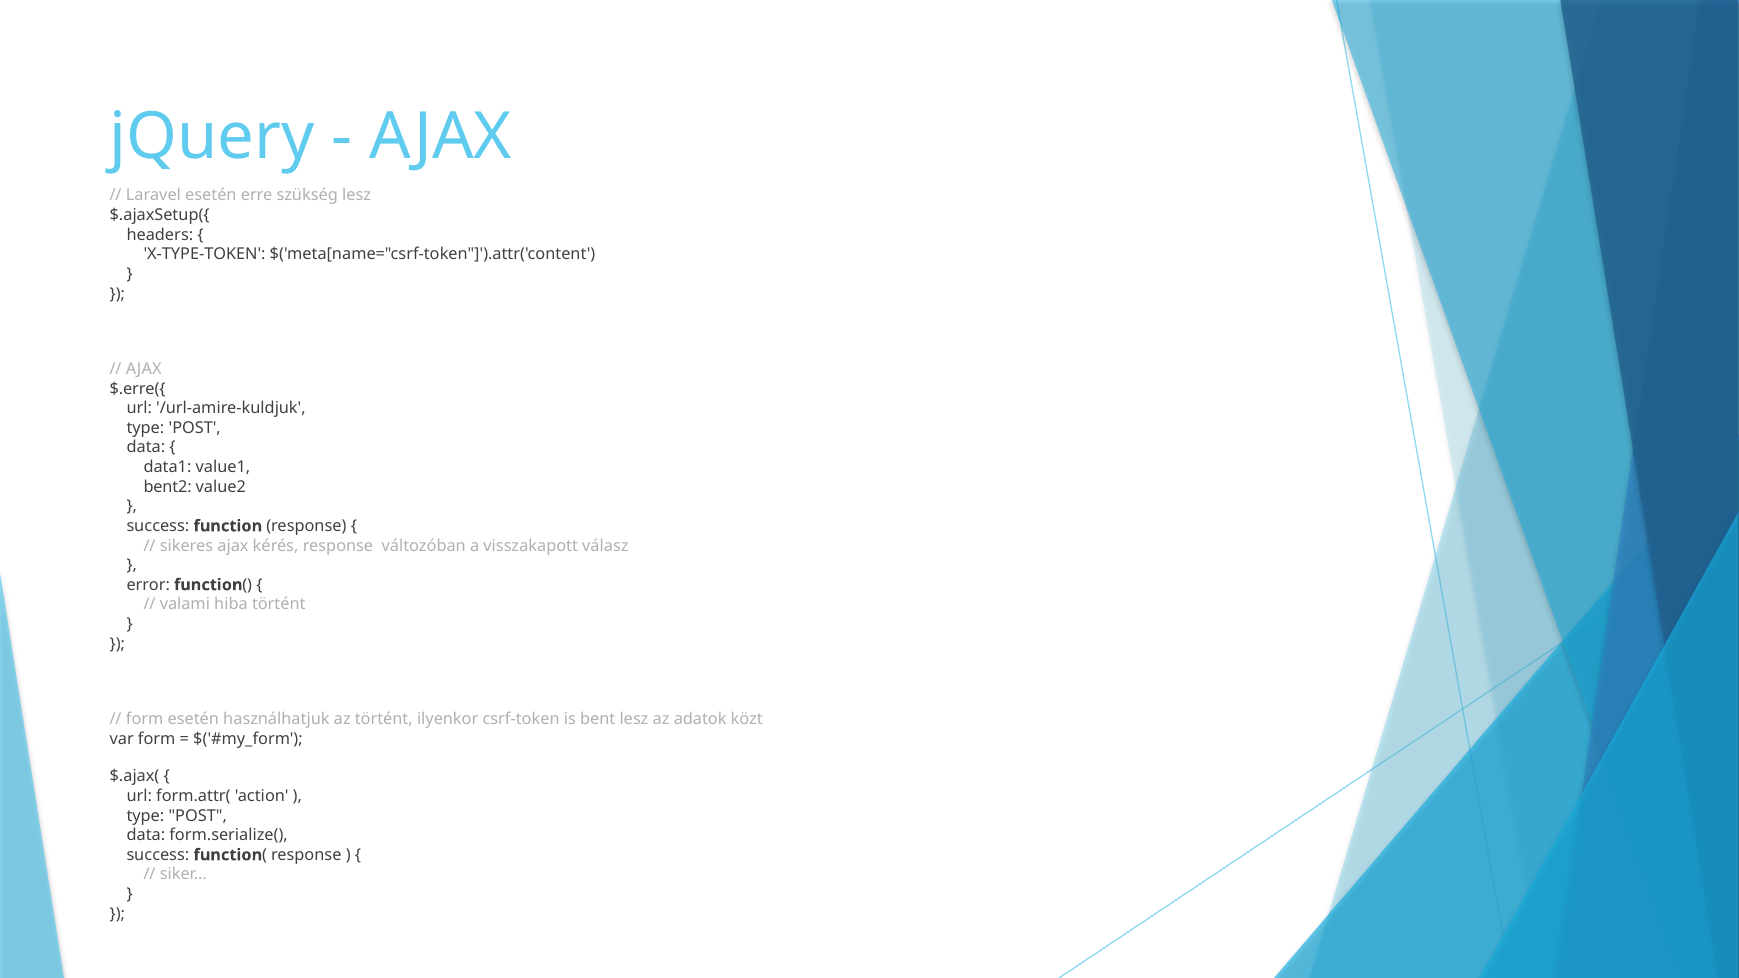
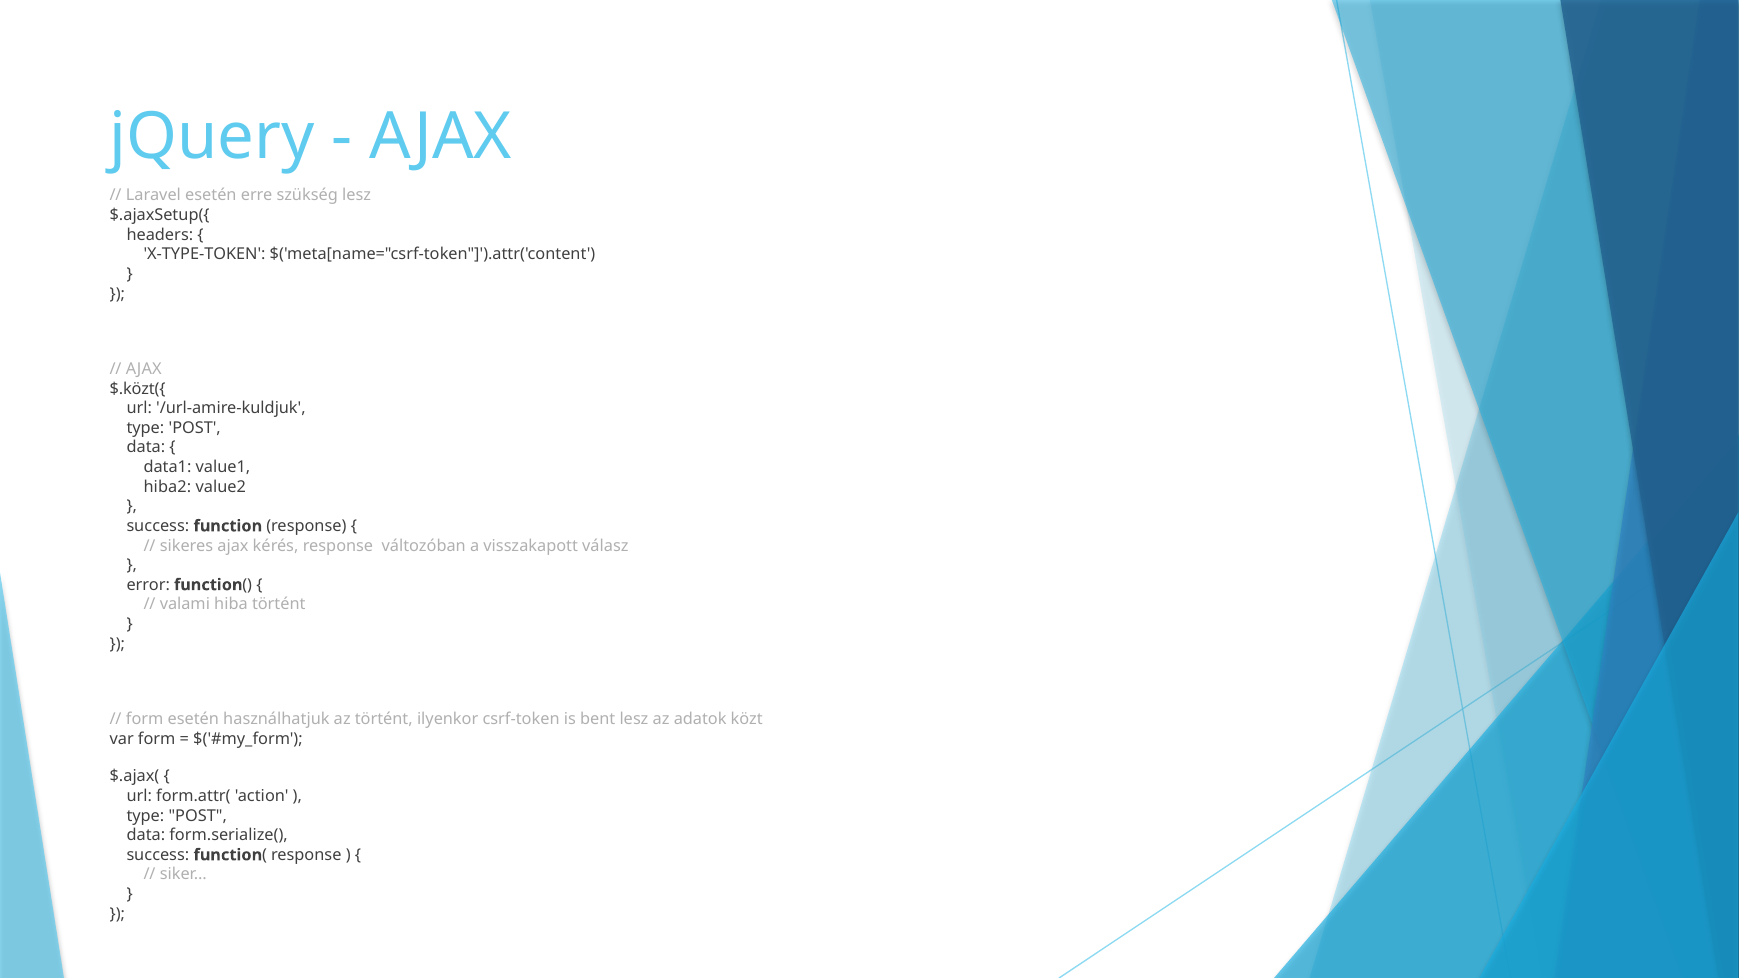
$.erre({: $.erre({ -> $.közt({ (138, 389)
bent2: bent2 -> hiba2 (167, 487)
